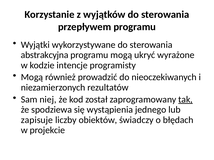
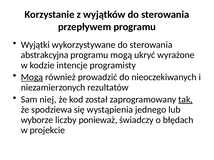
Mogą underline: none -> present (32, 77)
zapisuje: zapisuje -> wyborze (37, 120)
obiektów: obiektów -> ponieważ (98, 120)
